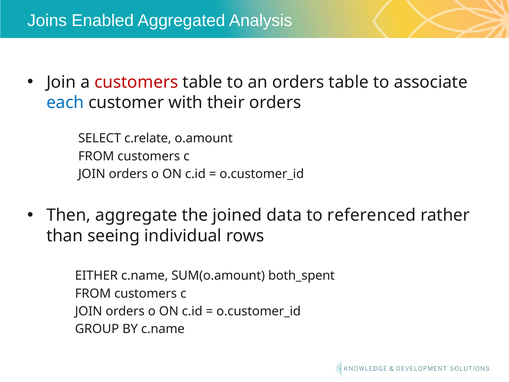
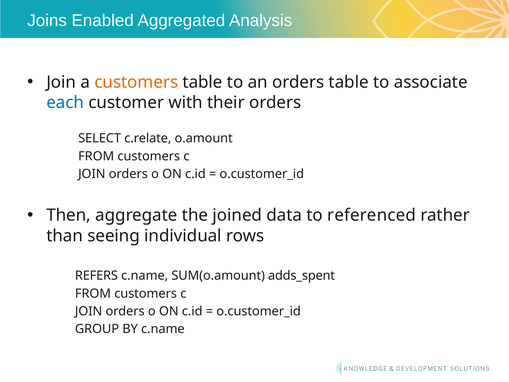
customers colour: red -> orange (136, 82)
EITHER: EITHER -> REFERS (96, 275)
both_spent: both_spent -> adds_spent (302, 275)
